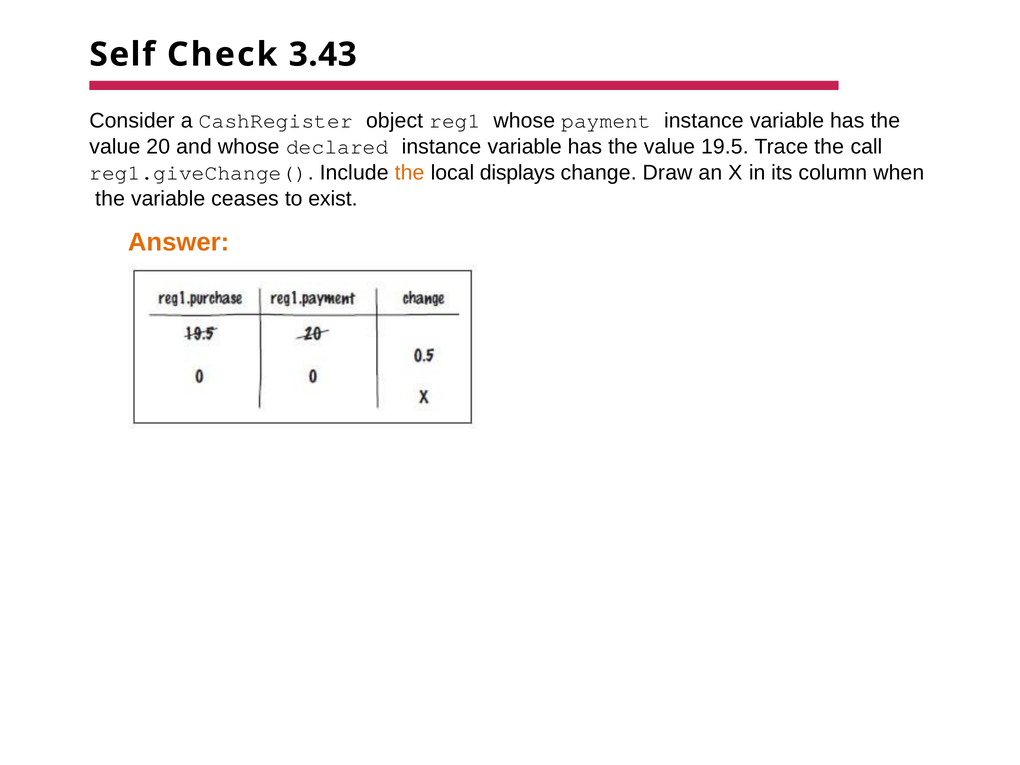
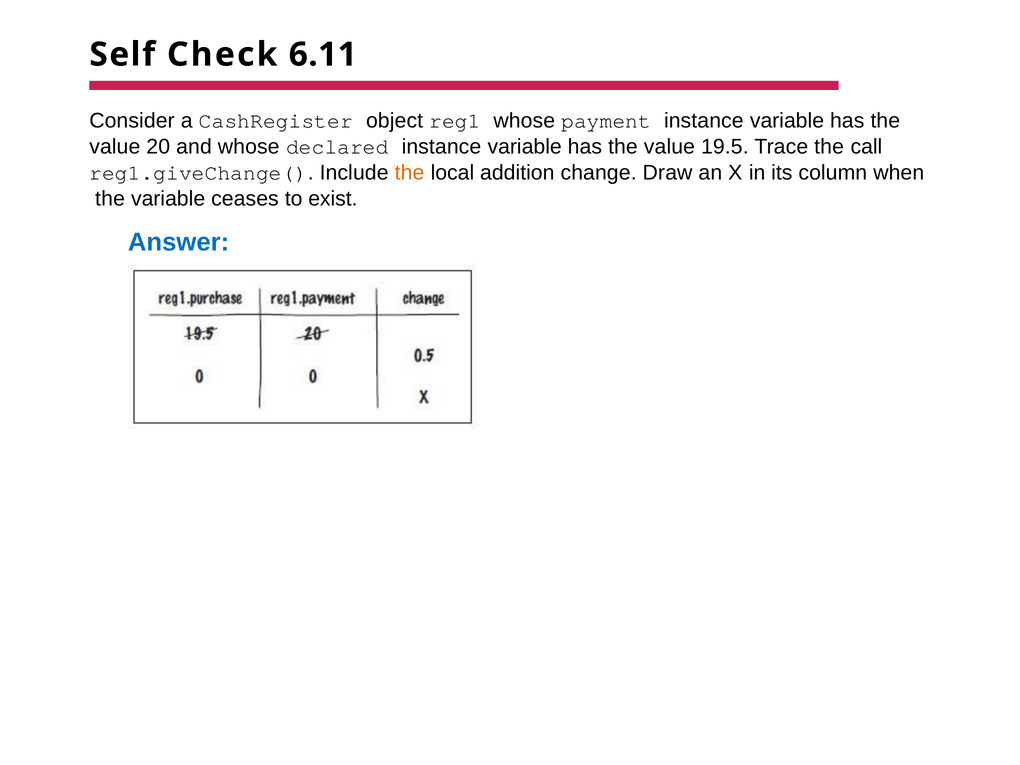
3.43: 3.43 -> 6.11 (323, 55)
displays: displays -> addition (517, 173)
Answer colour: orange -> blue (179, 242)
